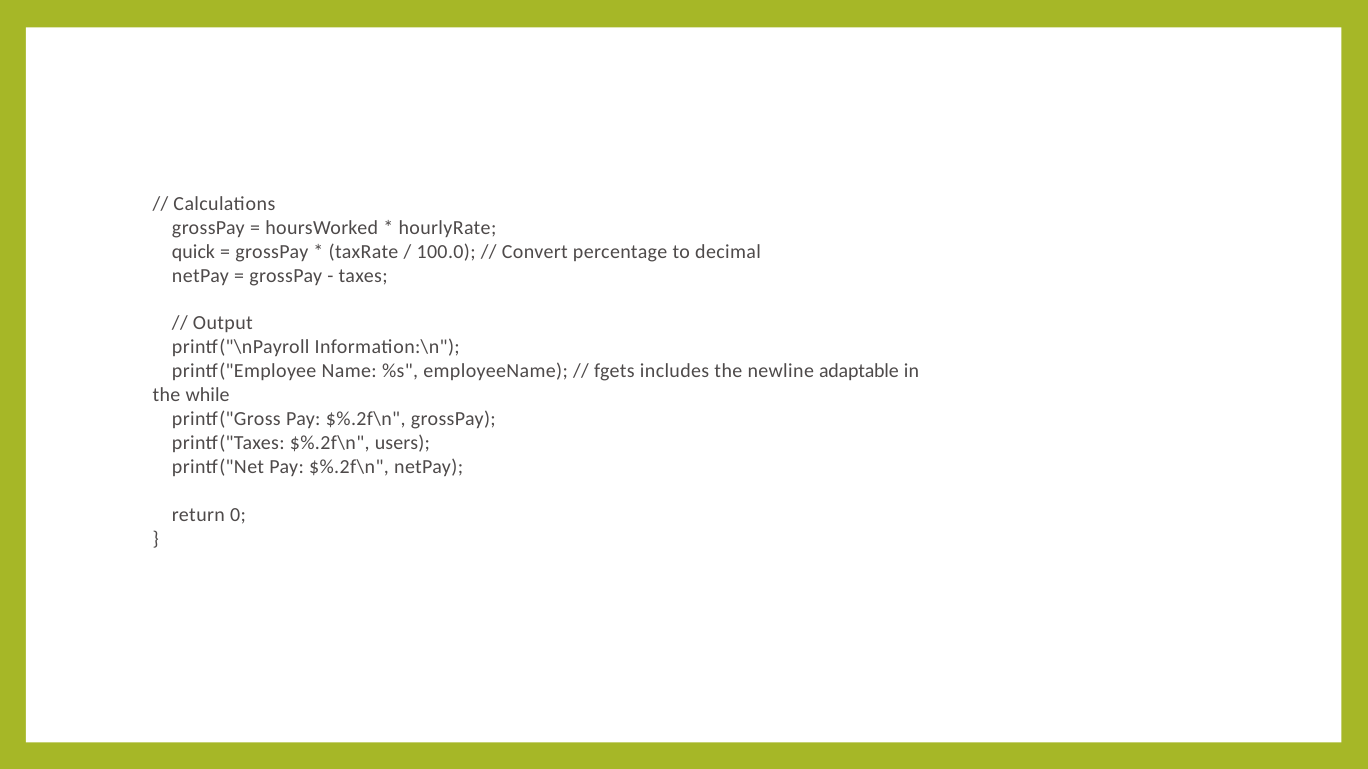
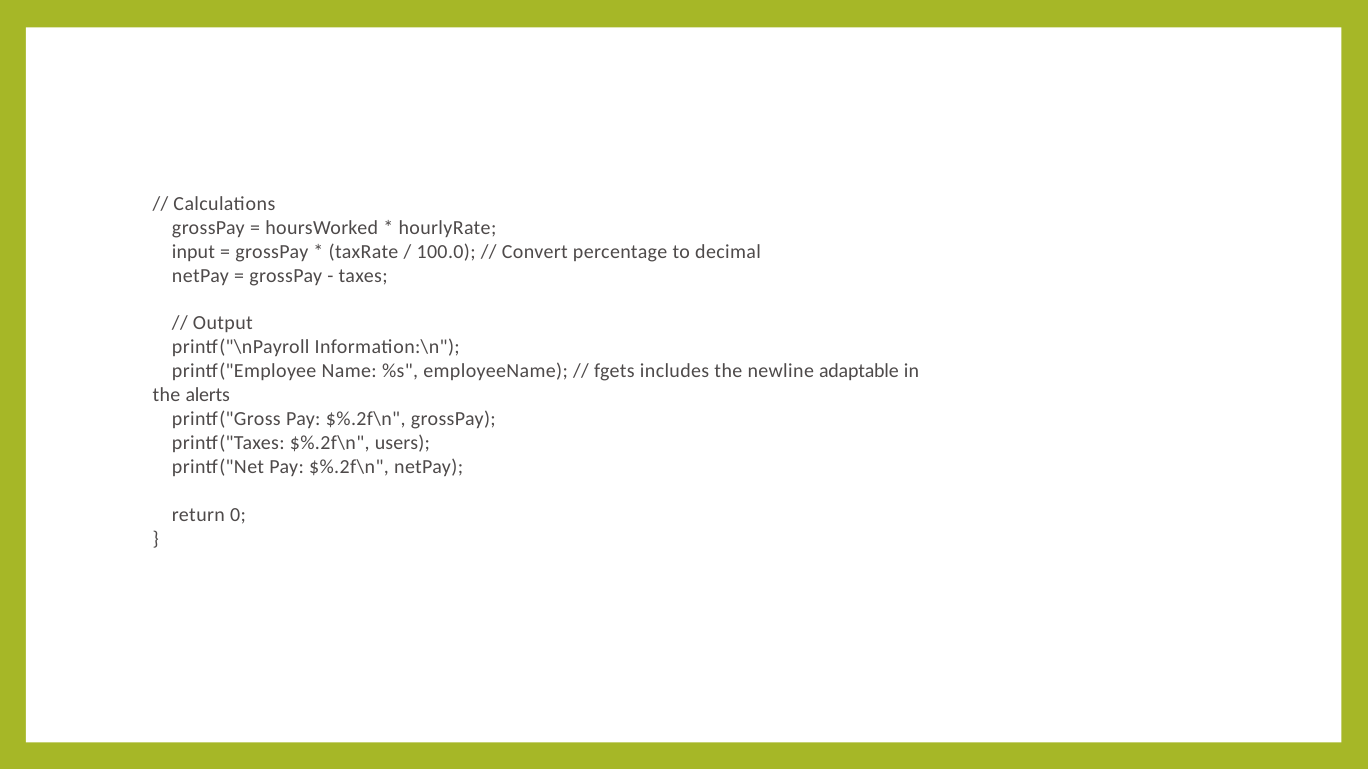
quick: quick -> input (193, 252)
while: while -> alerts (208, 395)
